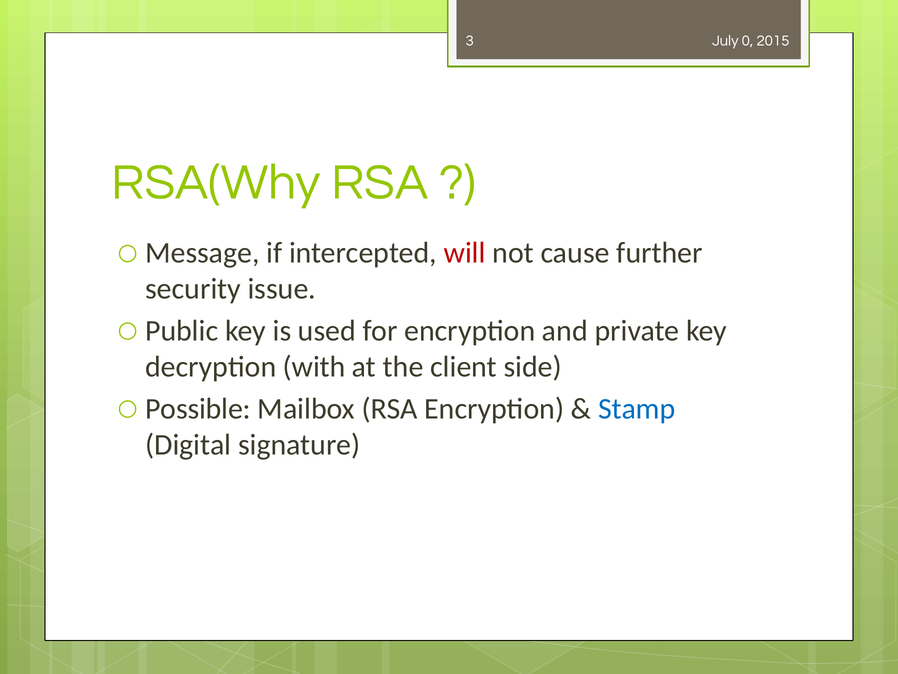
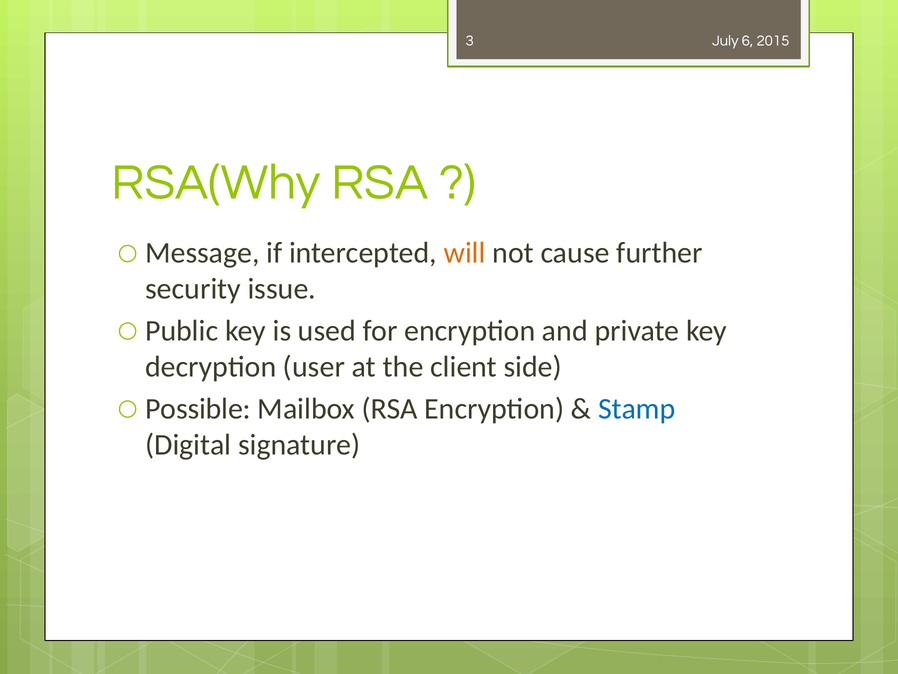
0: 0 -> 6 (747, 41)
will colour: red -> orange (465, 253)
with: with -> user (314, 367)
